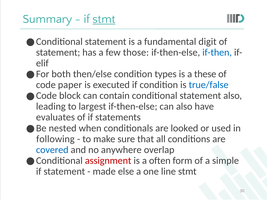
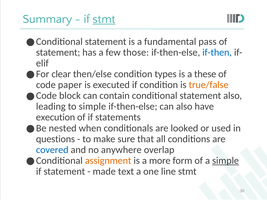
digit: digit -> pass (208, 42)
both: both -> clear (61, 74)
true/false colour: blue -> orange (209, 85)
to largest: largest -> simple (92, 107)
evaluates: evaluates -> execution (56, 117)
following: following -> questions (55, 139)
assignment colour: red -> orange (108, 161)
often: often -> more (160, 161)
simple underline: none -> present (226, 161)
else: else -> text (126, 172)
